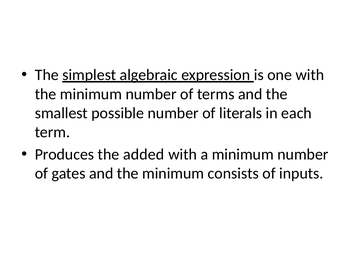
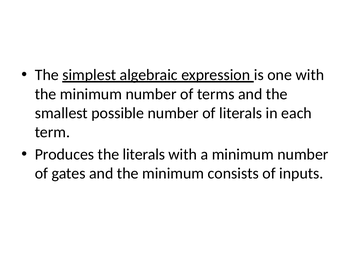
the added: added -> literals (144, 154)
